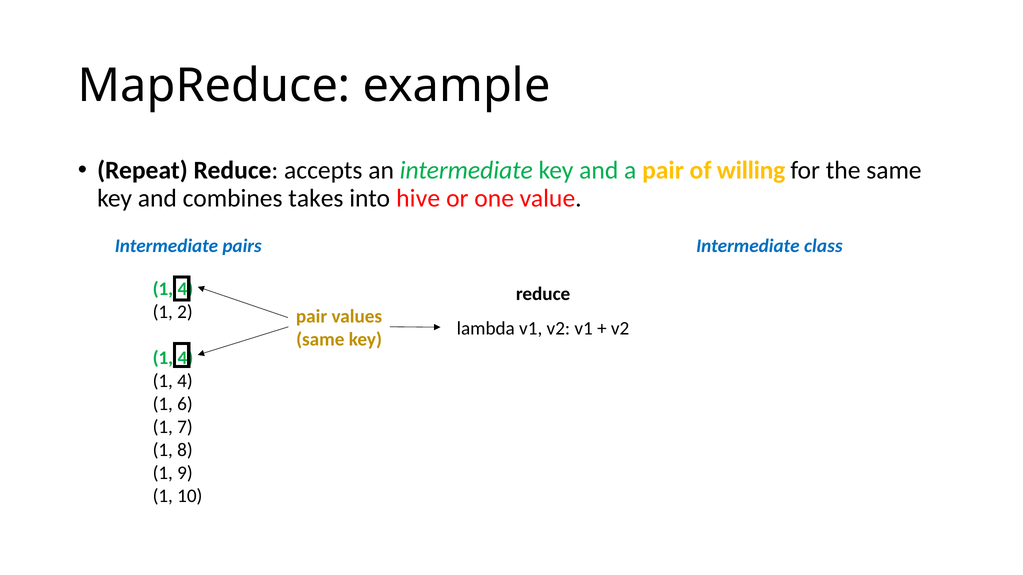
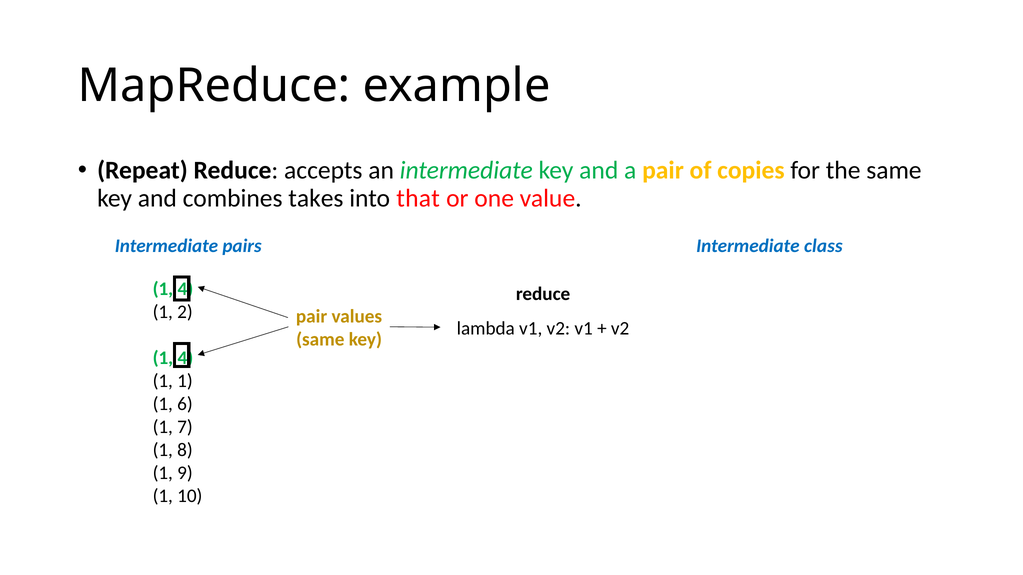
willing: willing -> copies (751, 171)
hive: hive -> that (418, 198)
4: 4 -> 1 (185, 381)
